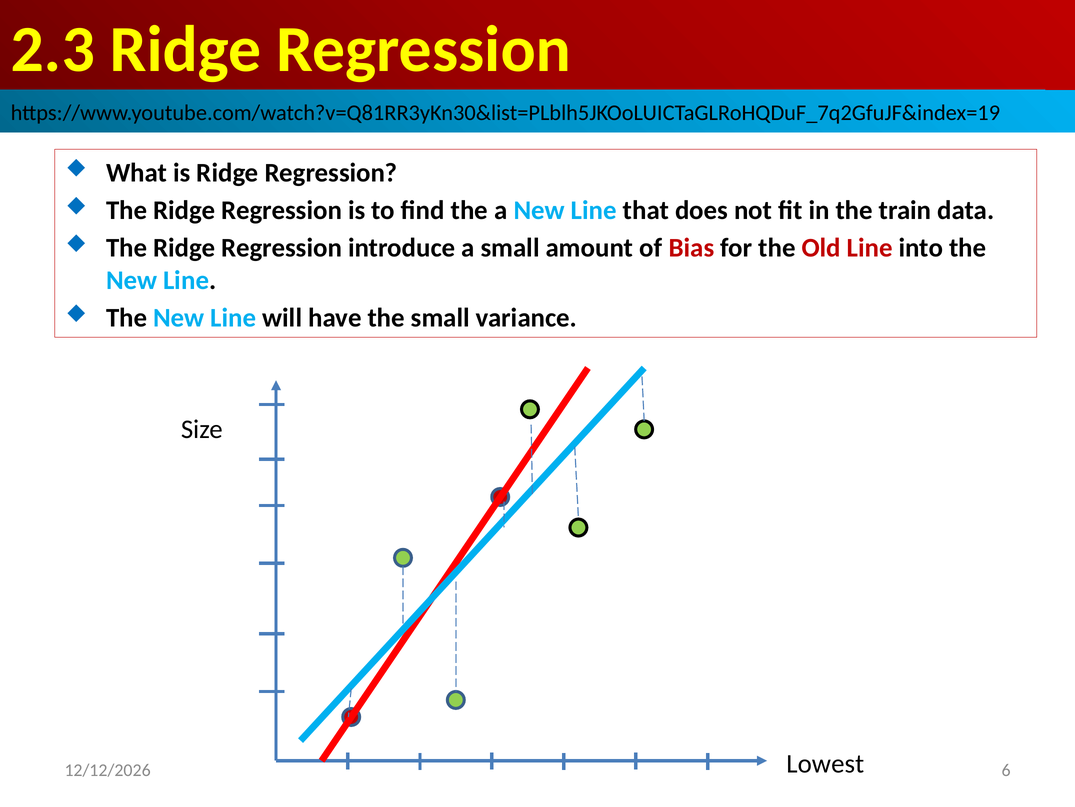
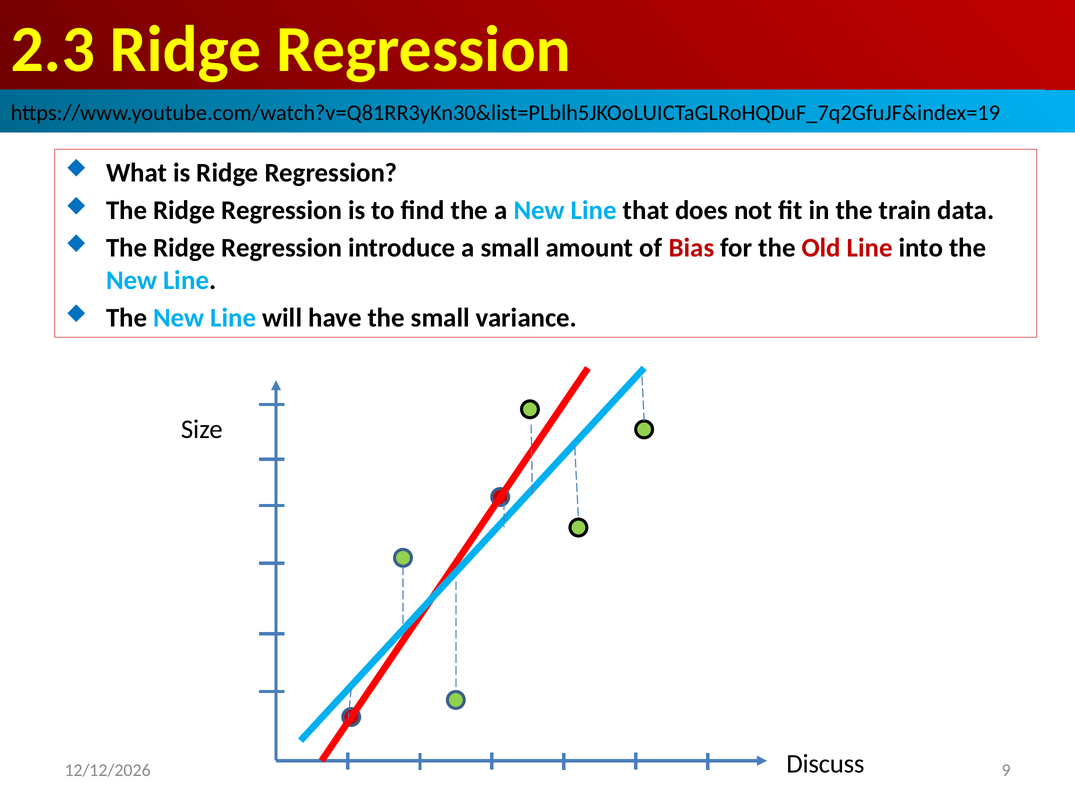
Lowest: Lowest -> Discuss (825, 763)
6: 6 -> 9 (1006, 770)
